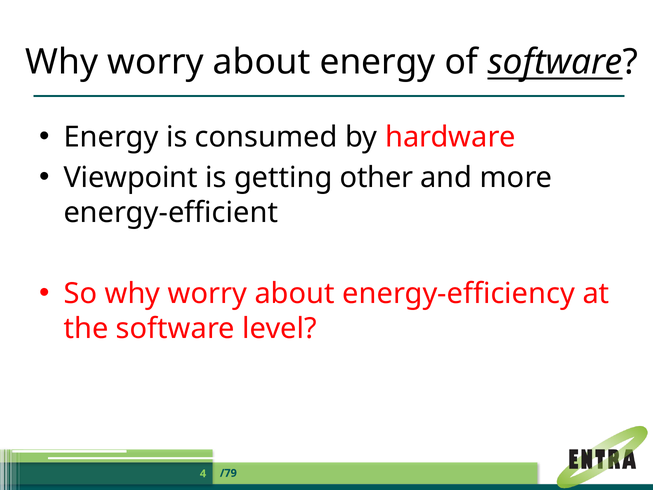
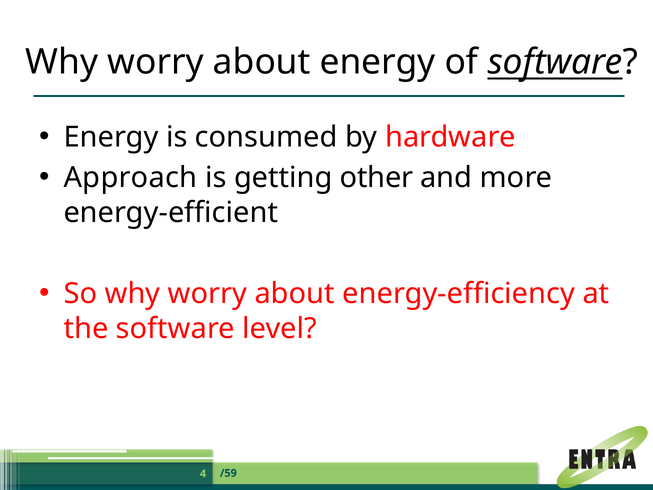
Viewpoint: Viewpoint -> Approach (131, 178)
/79: /79 -> /59 (228, 473)
